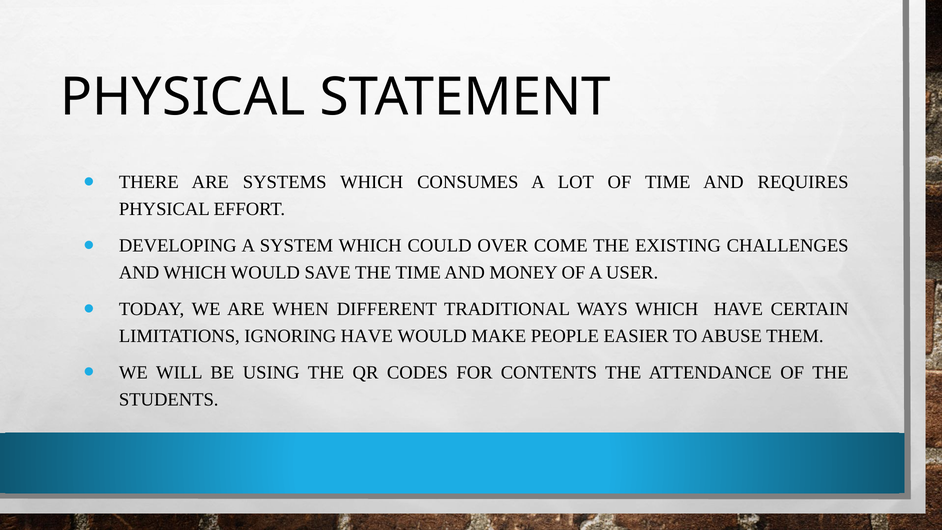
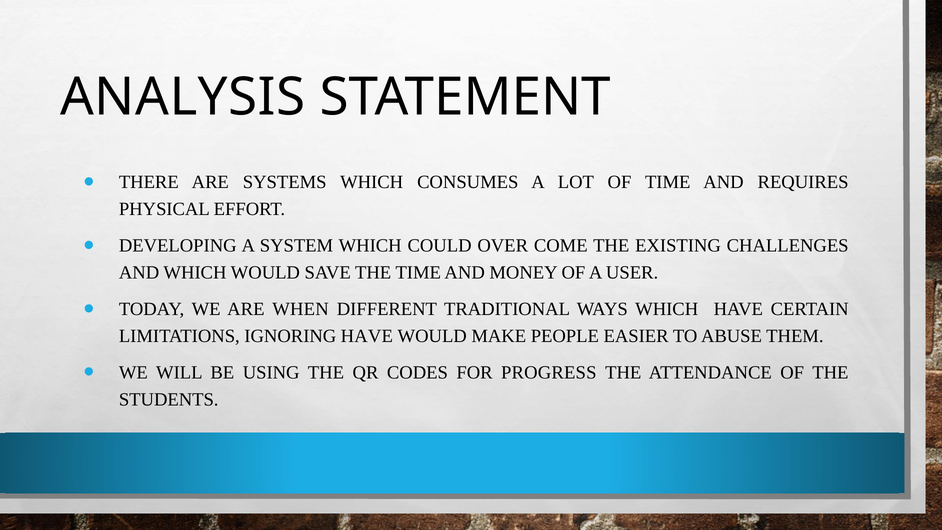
PHYSICAL: PHYSICAL -> ANALYSIS (183, 97)
CONTENTS: CONTENTS -> PROGRESS (549, 373)
